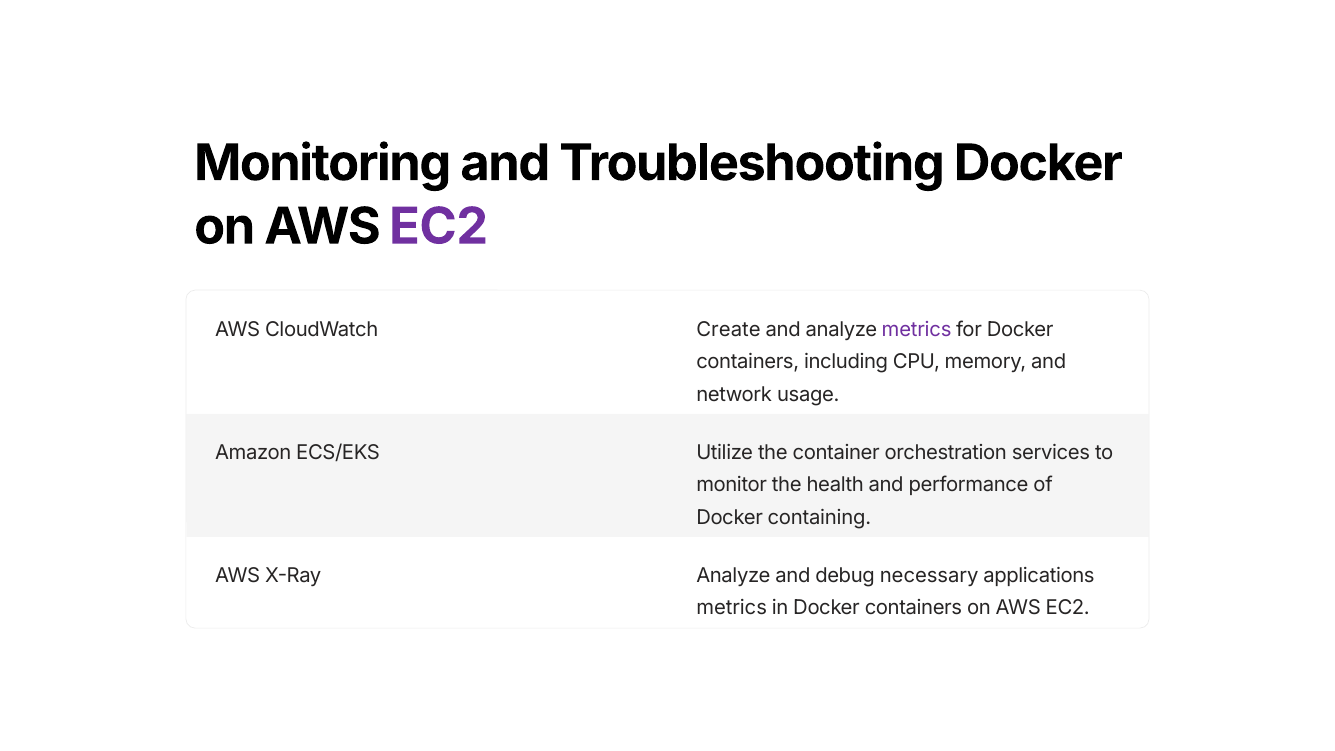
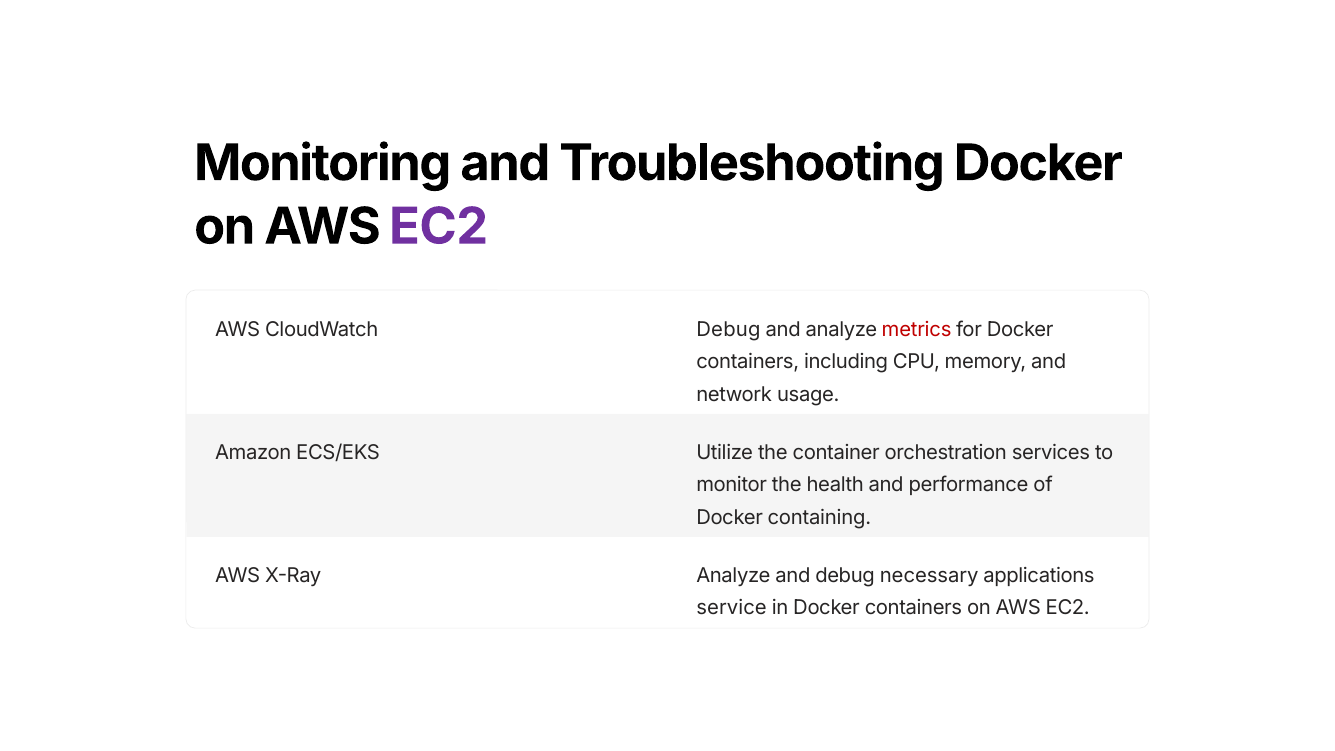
CloudWatch Create: Create -> Debug (728, 329)
metrics colour: purple -> red (917, 329)
metrics: metrics -> service (732, 608)
